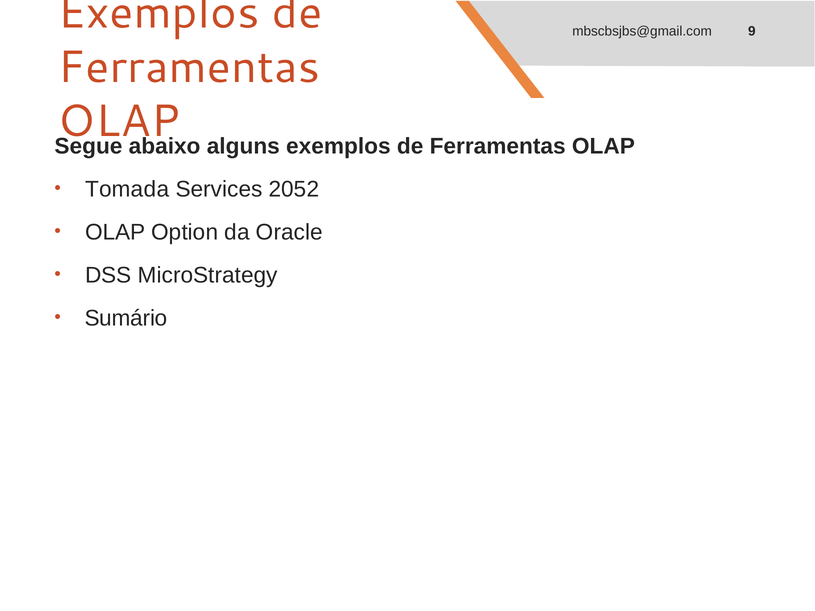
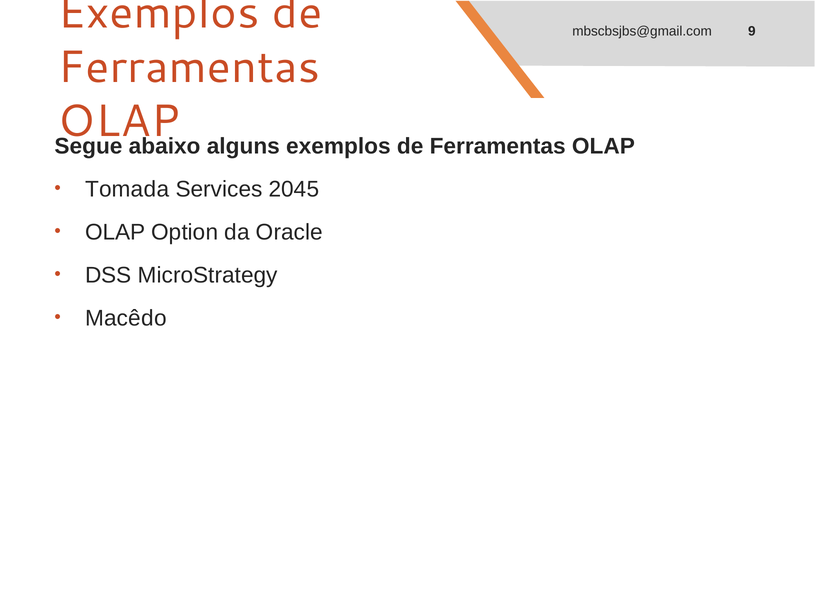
2052: 2052 -> 2045 (294, 189)
Sumário: Sumário -> Macêdo (126, 319)
